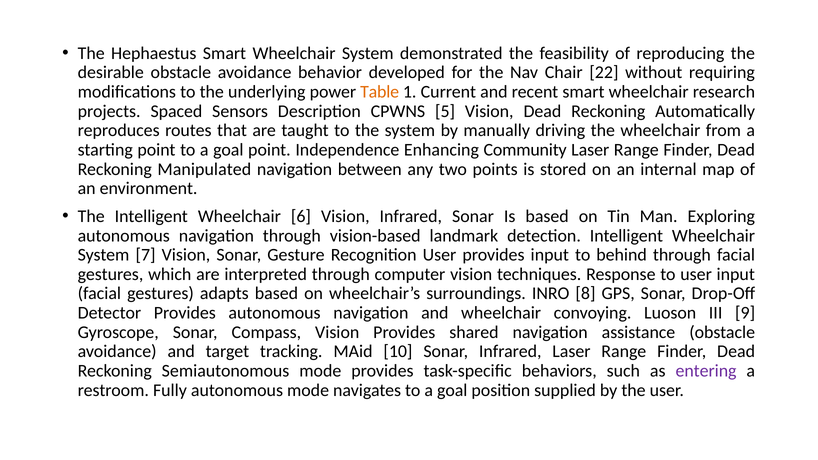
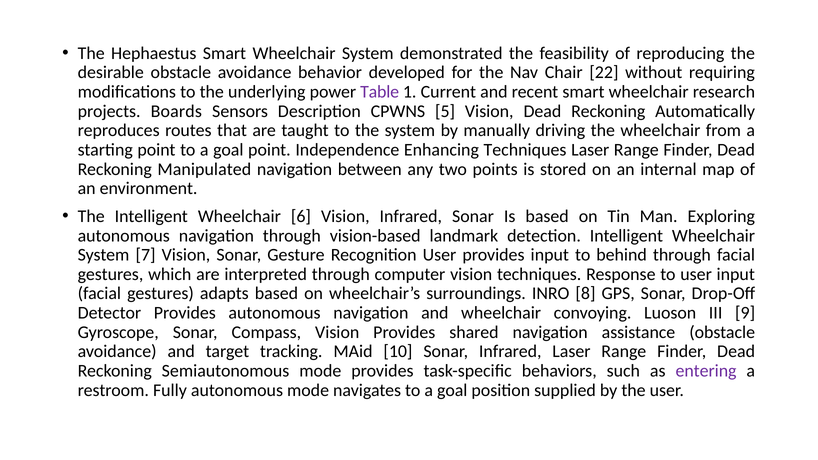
Table colour: orange -> purple (380, 92)
Spaced: Spaced -> Boards (176, 111)
Enhancing Community: Community -> Techniques (525, 150)
